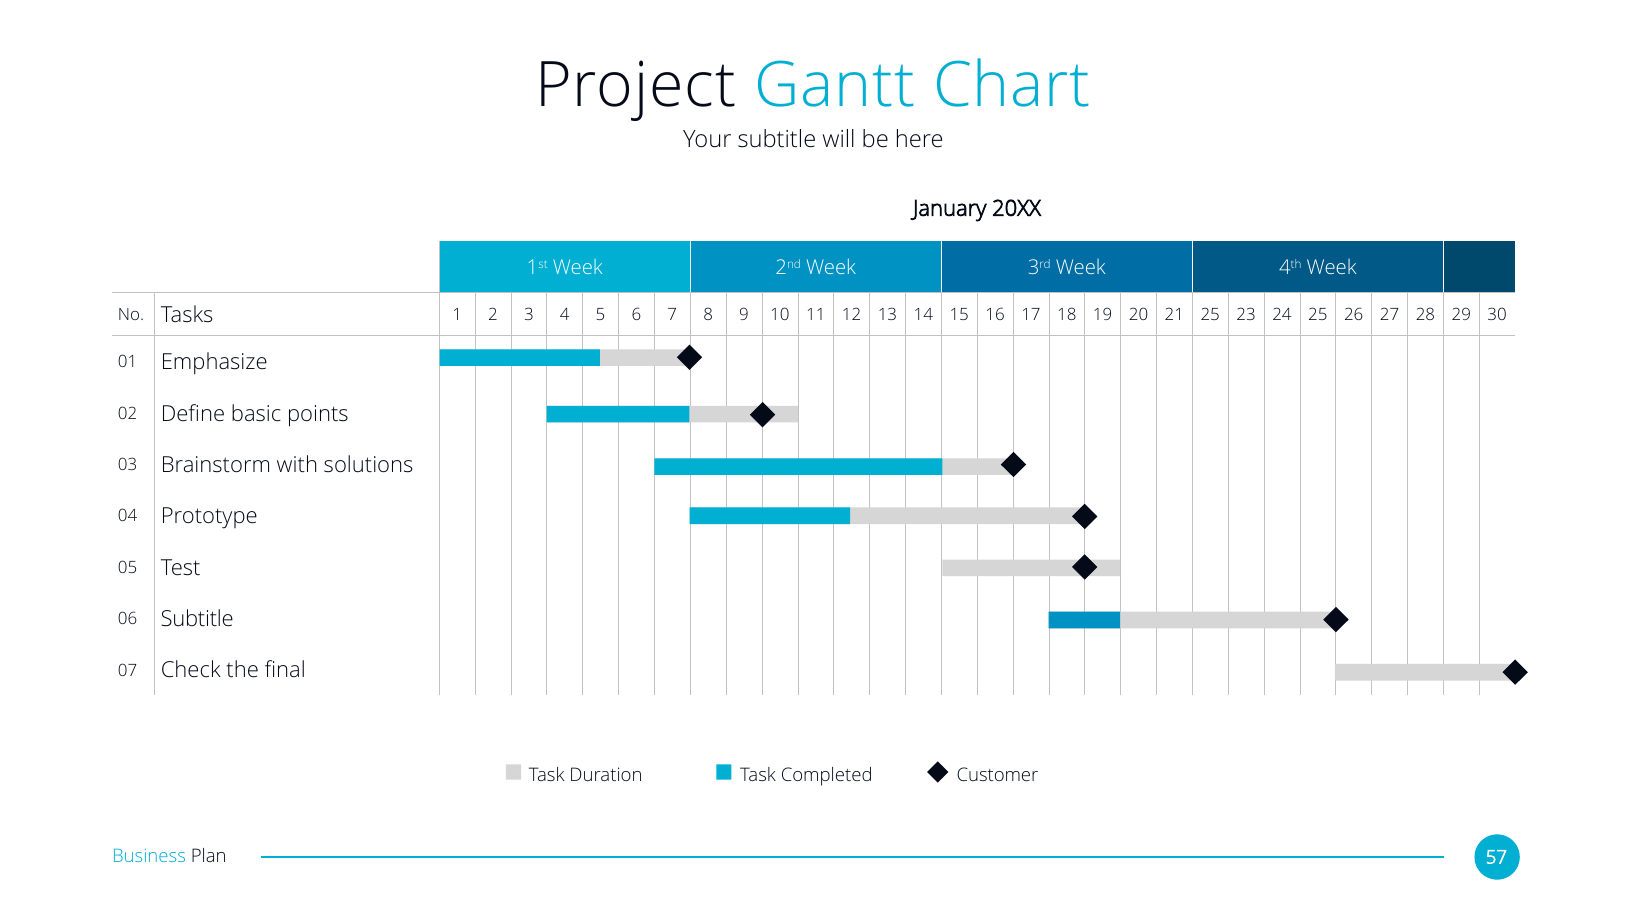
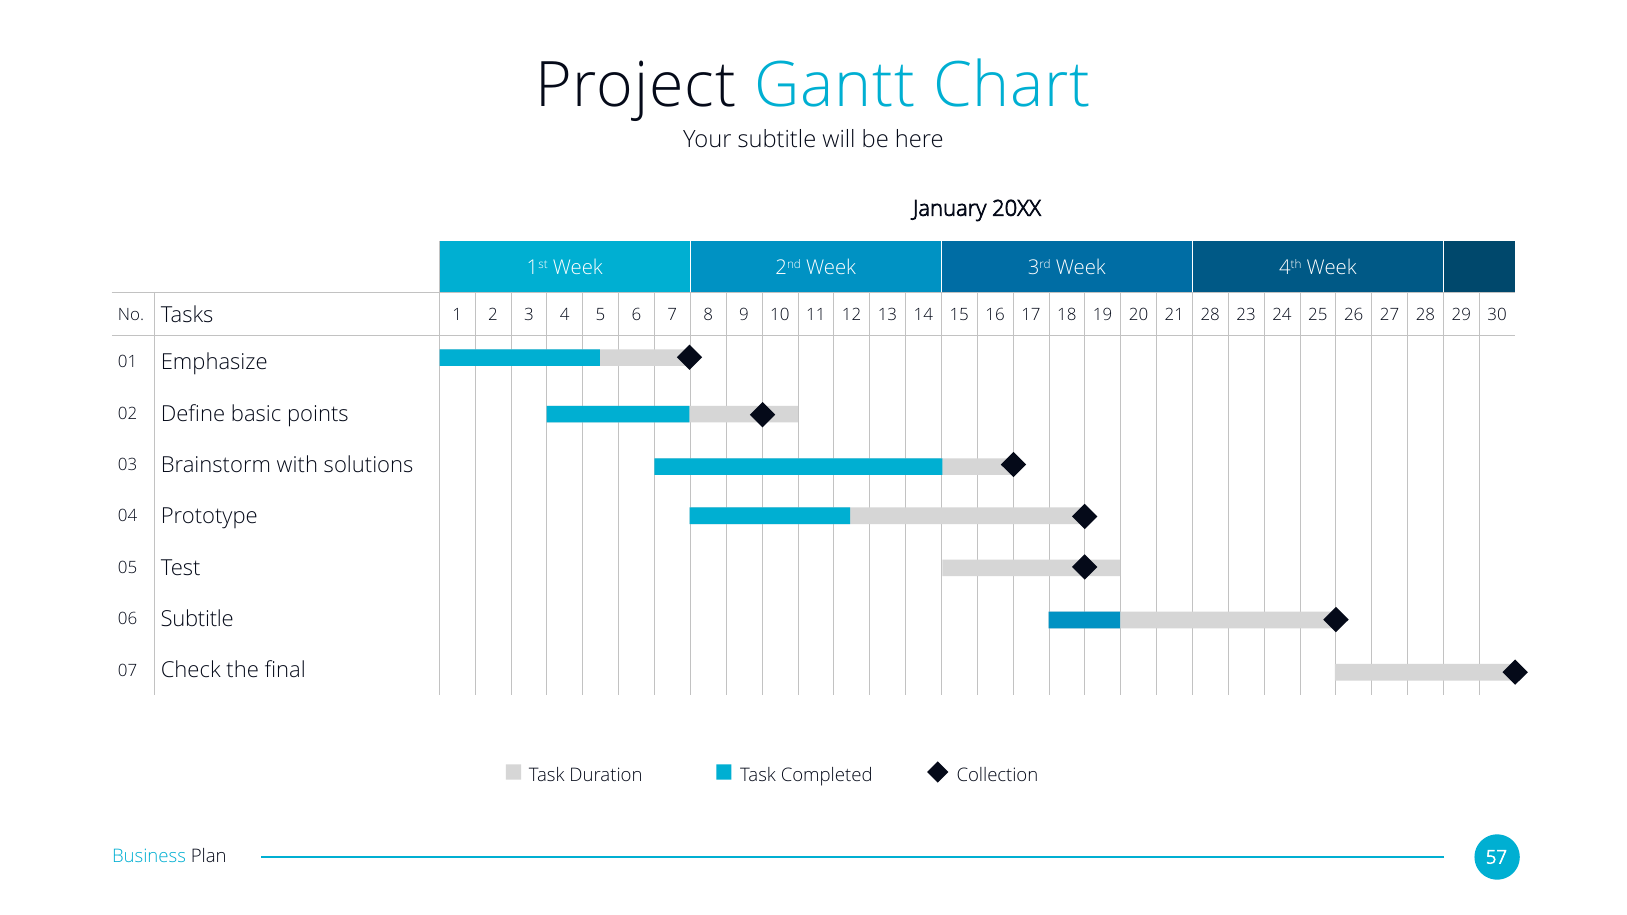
21 25: 25 -> 28 (1210, 315)
Customer: Customer -> Collection (997, 776)
